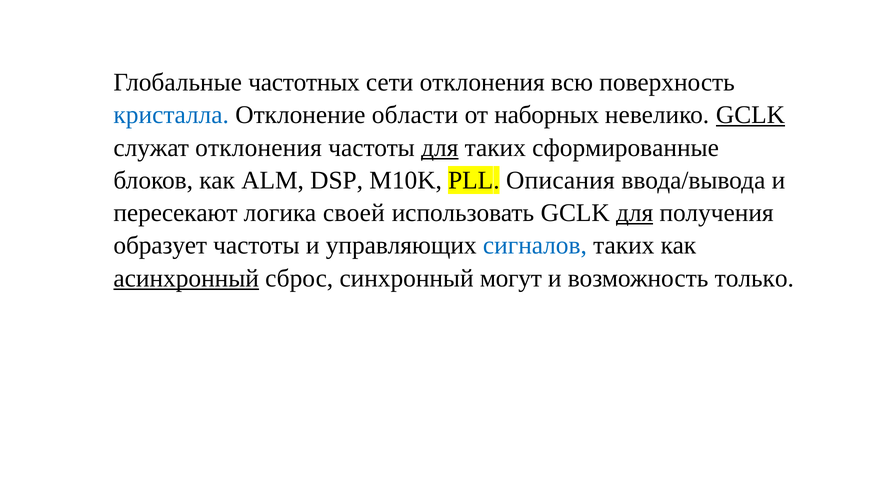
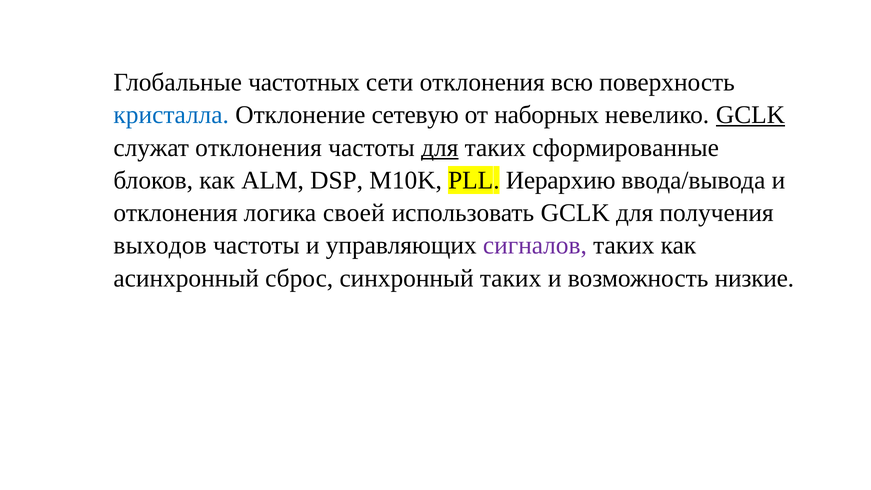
области: области -> сетевую (415, 115)
Описания: Описания -> Иерархию (561, 180)
пересекают: пересекают -> отклонения (176, 213)
для underline: present -> none (635, 213)
образует: образует -> выходов (160, 246)
сигналов colour: blue -> purple (535, 246)
асинхронный underline: present -> none (186, 278)
синхронный могут: могут -> таких (511, 278)
только: только -> низкие (754, 278)
